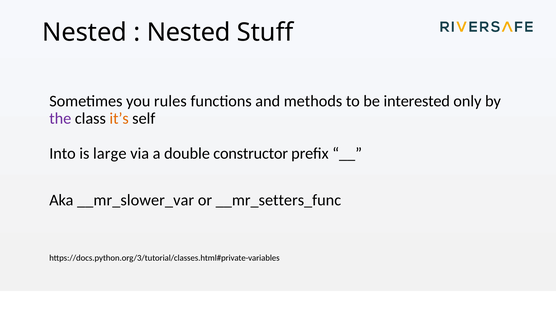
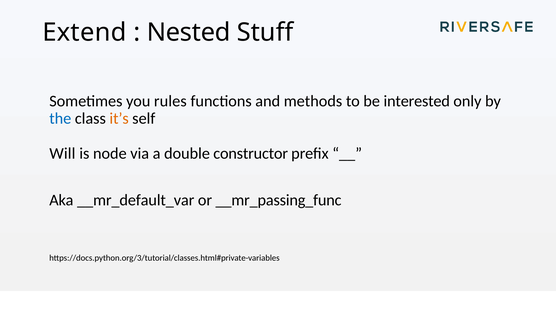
Nested: Nested -> Extend (84, 32)
the colour: purple -> blue (60, 118)
Into: Into -> Will (62, 153)
large: large -> node (110, 153)
__mr_slower_var: __mr_slower_var -> __mr_default_var (136, 200)
__mr_setters_func: __mr_setters_func -> __mr_passing_func (279, 200)
